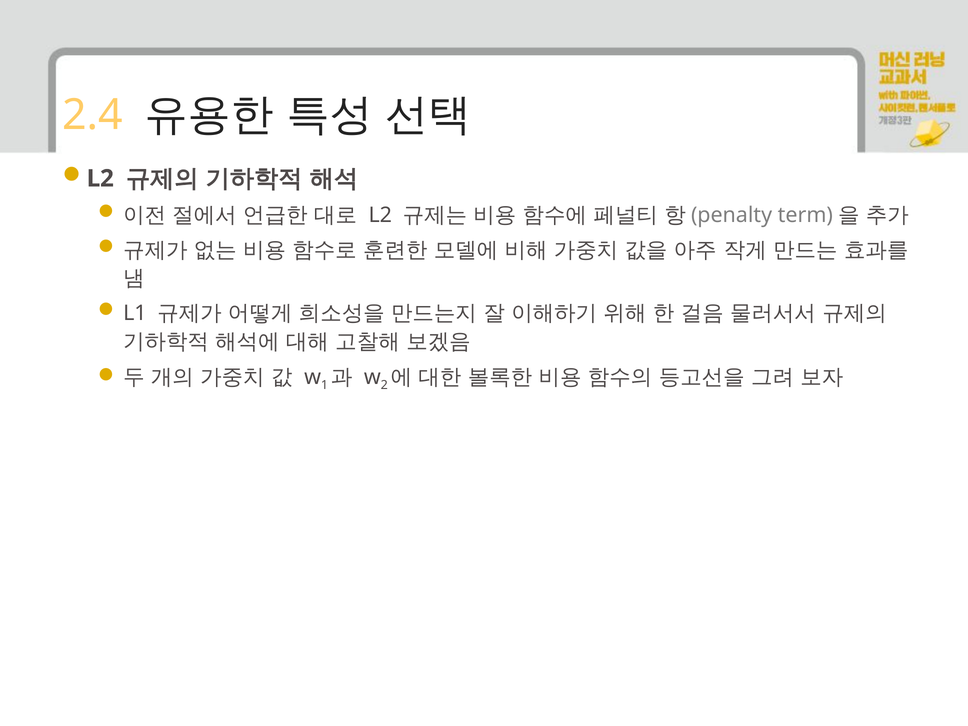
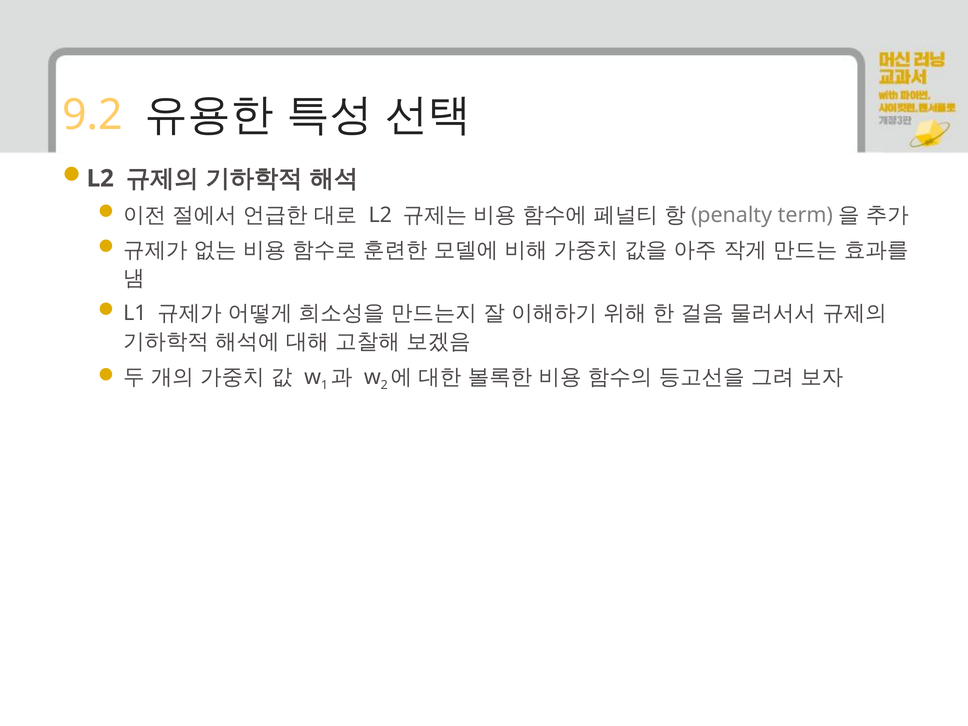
2.4: 2.4 -> 9.2 (93, 115)
